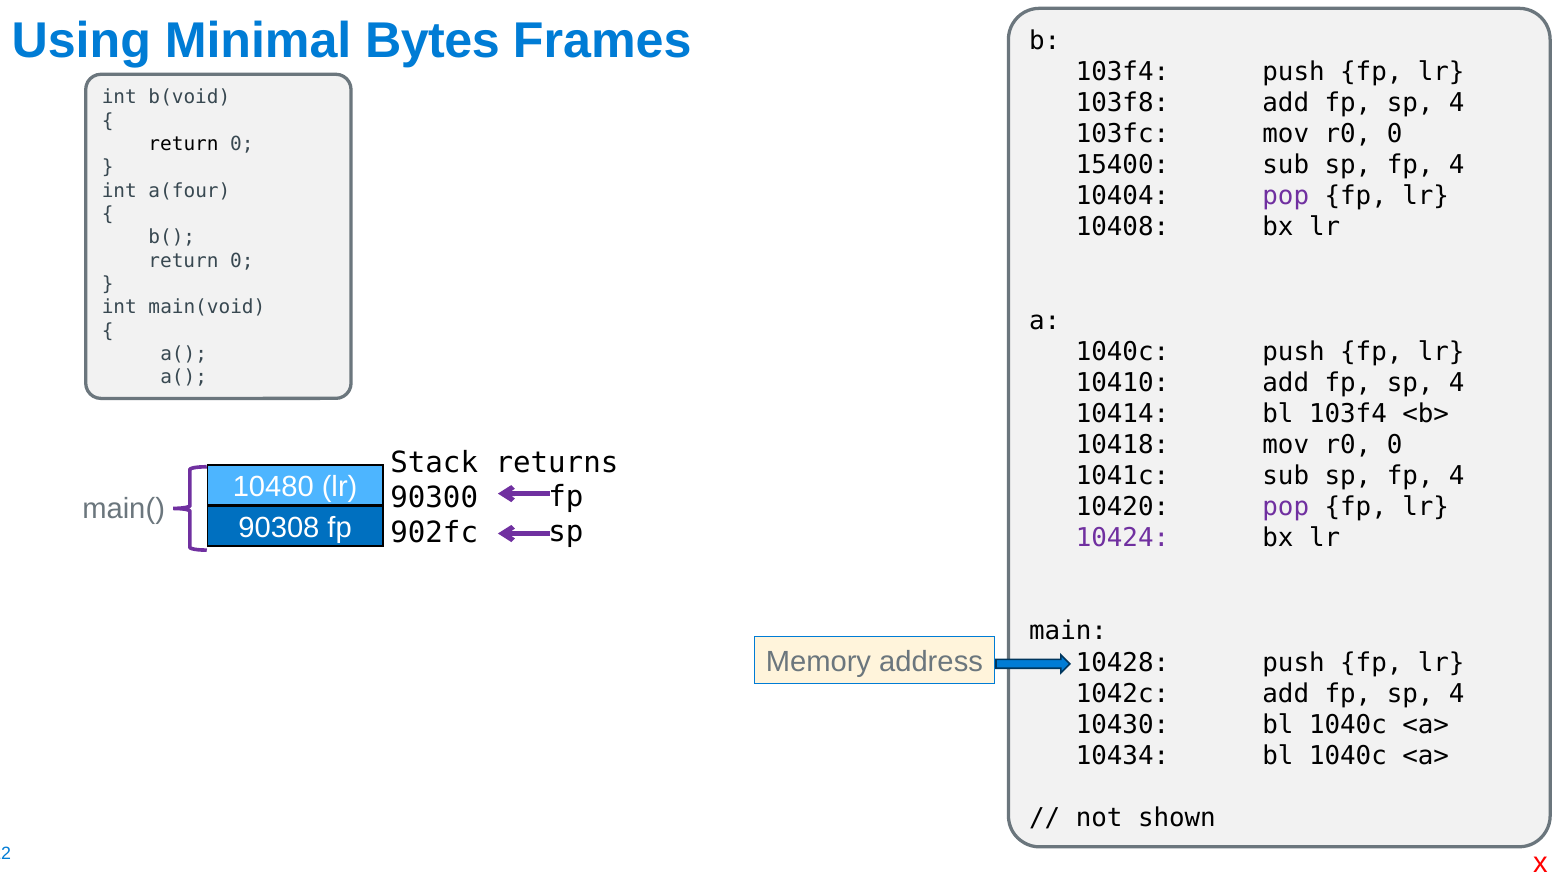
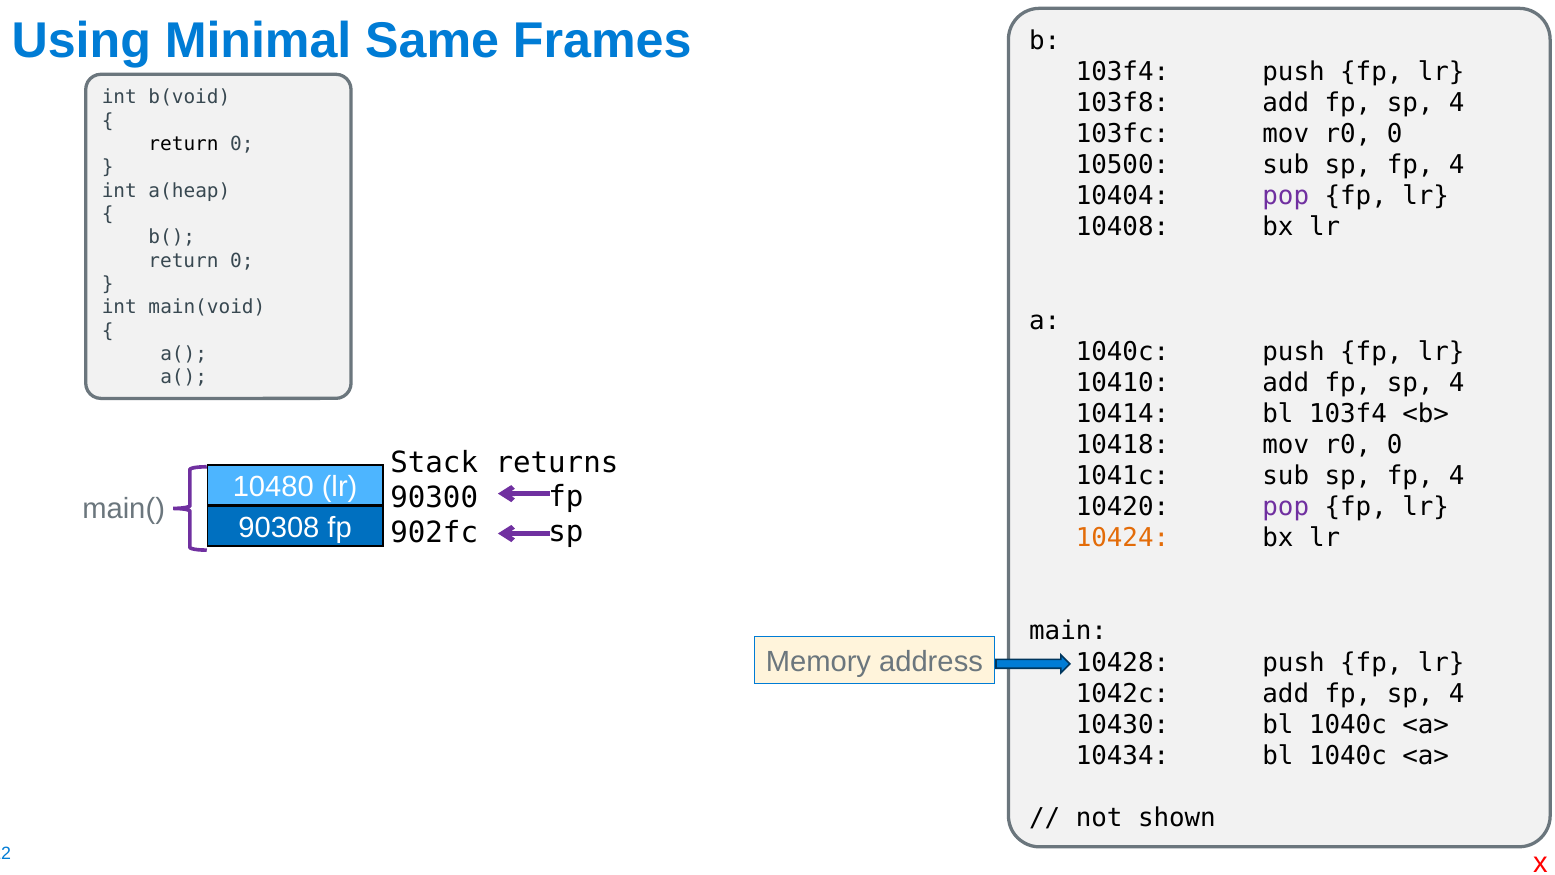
Bytes: Bytes -> Same (432, 41)
15400: 15400 -> 10500 (1123, 165)
a(four: a(four -> a(heap (189, 191)
10424 colour: purple -> orange (1123, 538)
